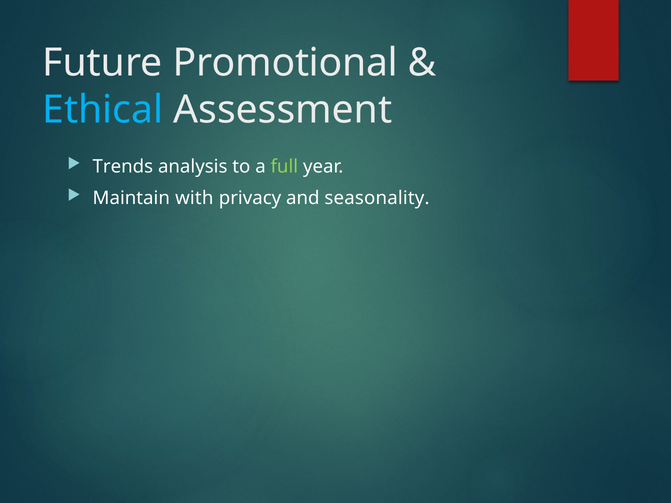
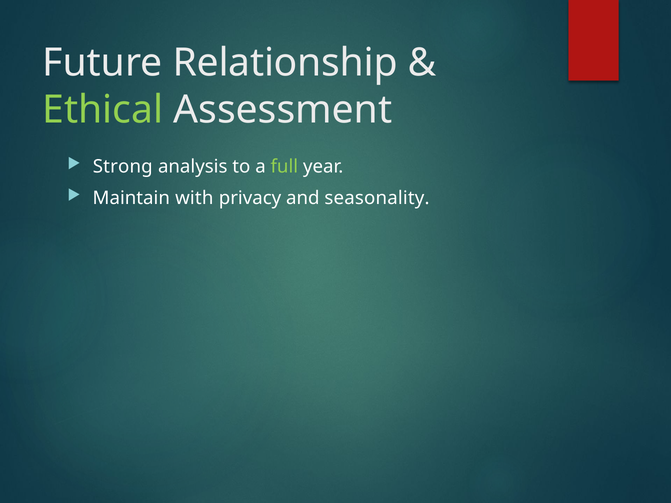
Promotional: Promotional -> Relationship (285, 63)
Ethical colour: light blue -> light green (103, 110)
Trends: Trends -> Strong (123, 167)
